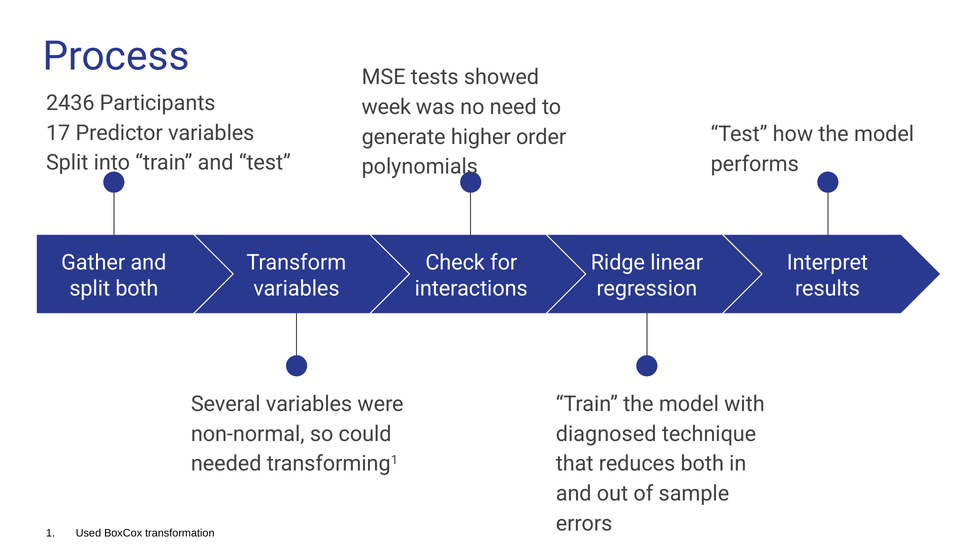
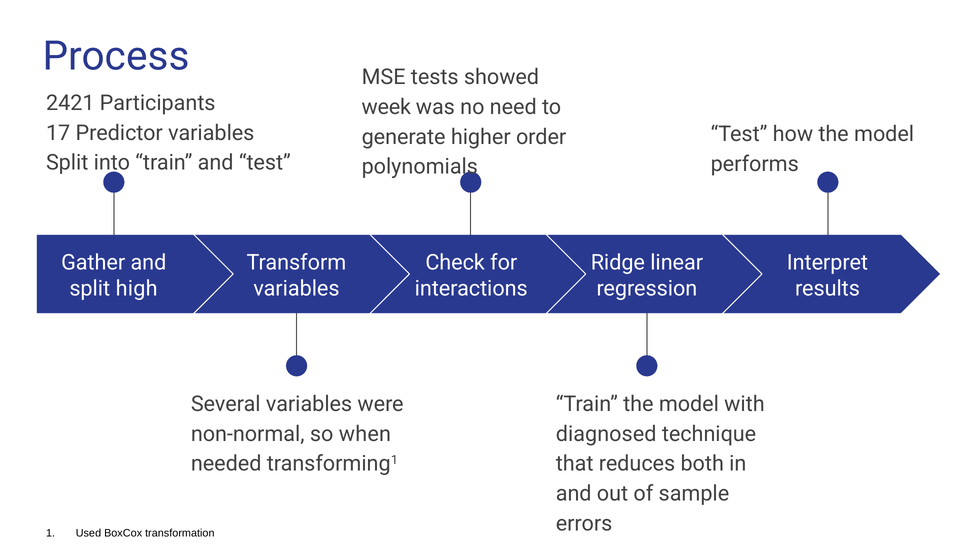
2436: 2436 -> 2421 (70, 103)
split both: both -> high (137, 288)
could: could -> when (365, 434)
